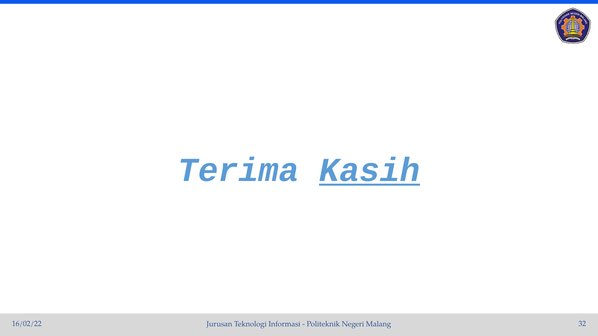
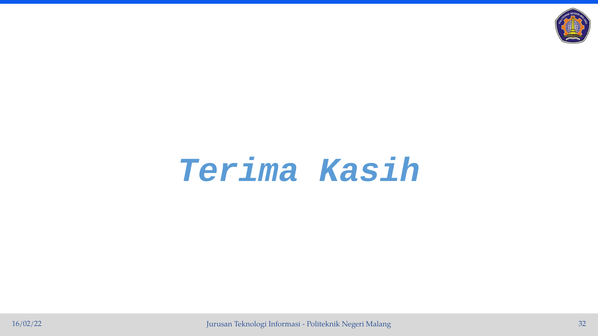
Kasih underline: present -> none (370, 170)
